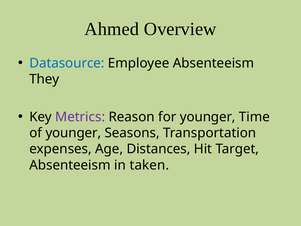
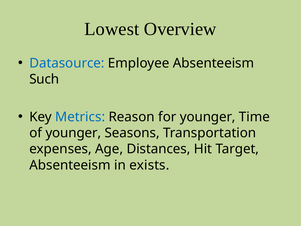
Ahmed: Ahmed -> Lowest (112, 29)
They: They -> Such (44, 79)
Metrics colour: purple -> blue (80, 117)
taken: taken -> exists (149, 165)
